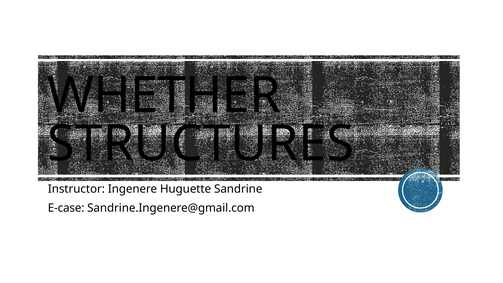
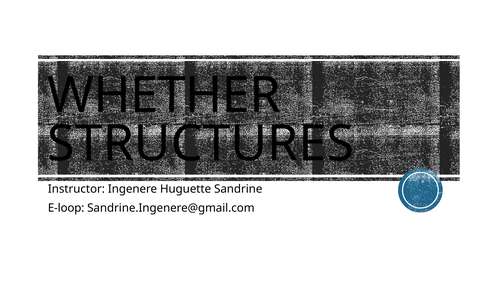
E-case: E-case -> E-loop (66, 208)
